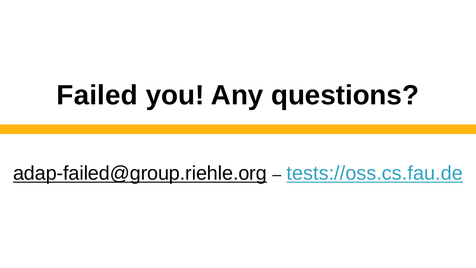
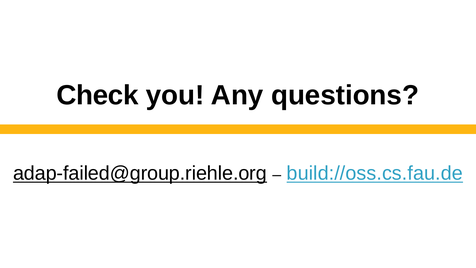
Failed: Failed -> Check (97, 95)
tests://oss.cs.fau.de: tests://oss.cs.fau.de -> build://oss.cs.fau.de (375, 173)
